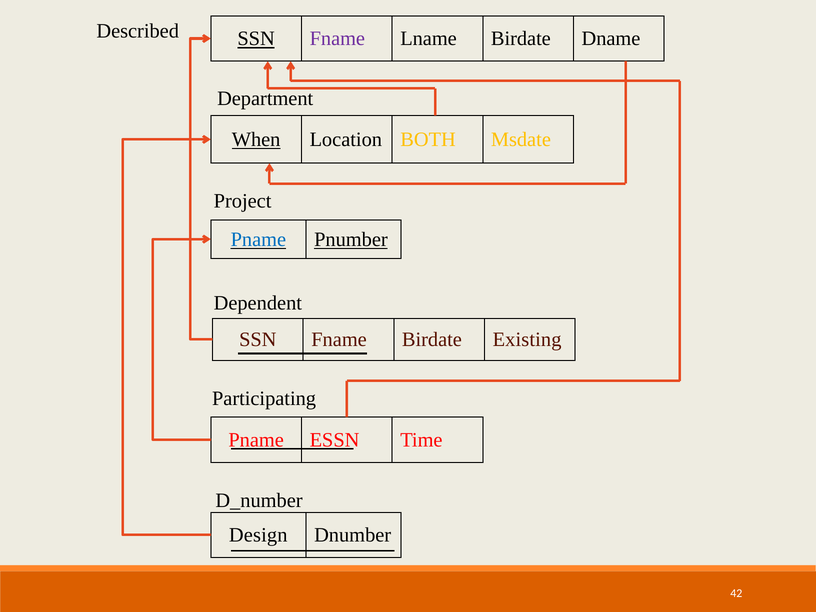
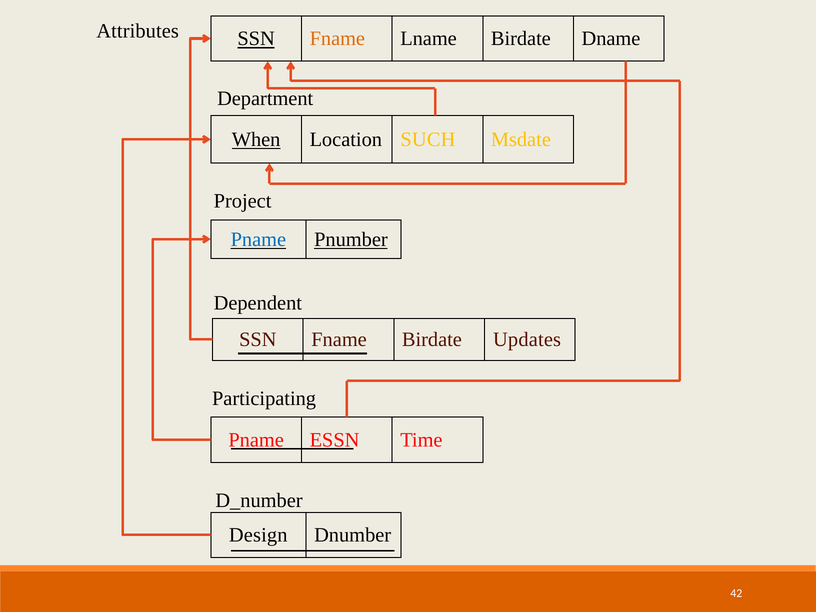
Described: Described -> Attributes (138, 31)
Fname colour: purple -> orange (337, 39)
BOTH: BOTH -> SUCH (428, 140)
Existing: Existing -> Updates (527, 340)
